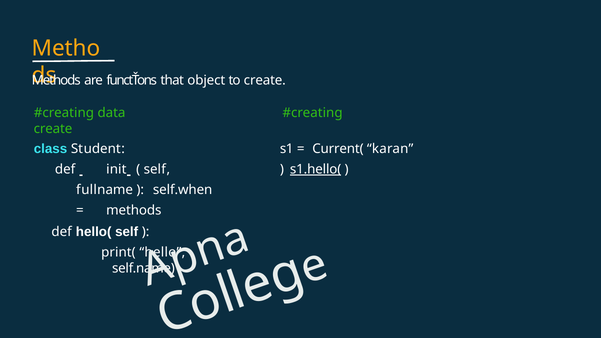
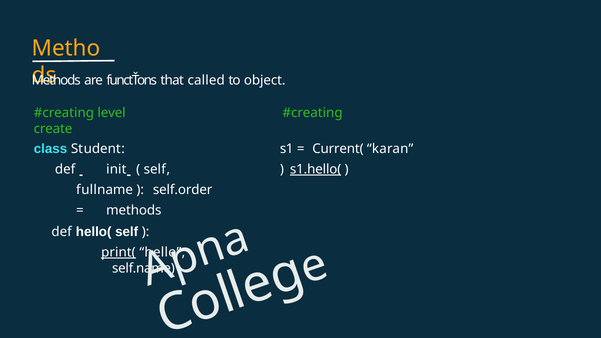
object: object -> called (206, 81)
to create: create -> object (265, 81)
data: data -> level (112, 113)
self.when: self.when -> self.order (183, 190)
print( underline: none -> present (118, 252)
